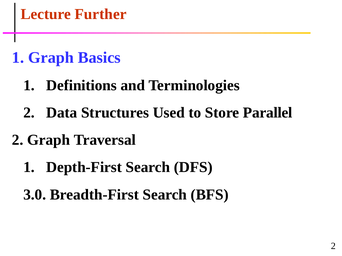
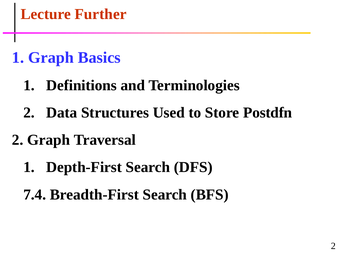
Parallel: Parallel -> Postdfn (268, 113)
3.0: 3.0 -> 7.4 (35, 195)
